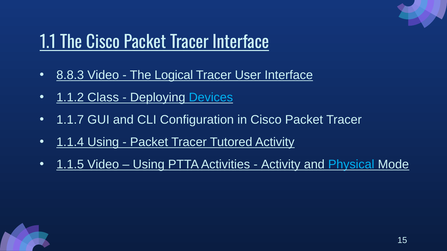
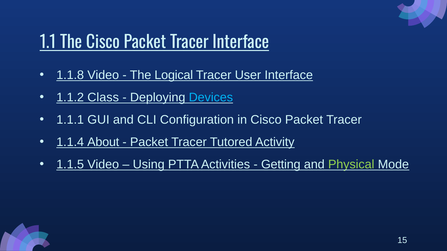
8.8.3: 8.8.3 -> 1.1.8 (70, 75)
1.1.7: 1.1.7 -> 1.1.1 (70, 120)
1.1.4 Using: Using -> About (103, 142)
Activity: Activity -> Getting (281, 165)
Physical colour: light blue -> light green (351, 165)
